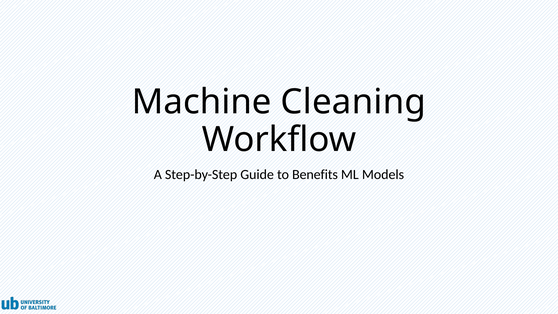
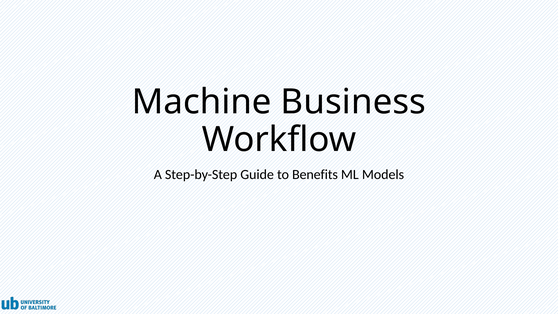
Cleaning: Cleaning -> Business (353, 102)
